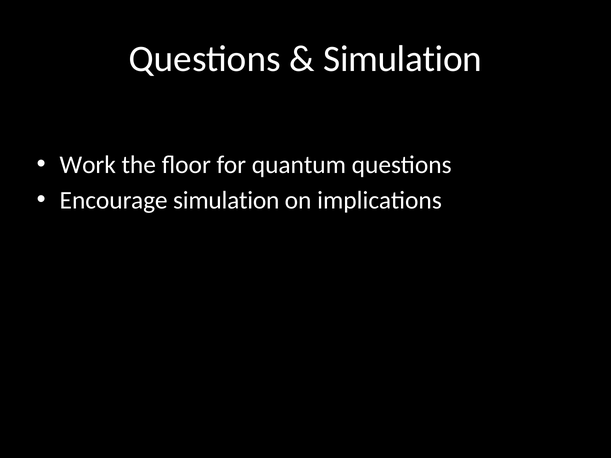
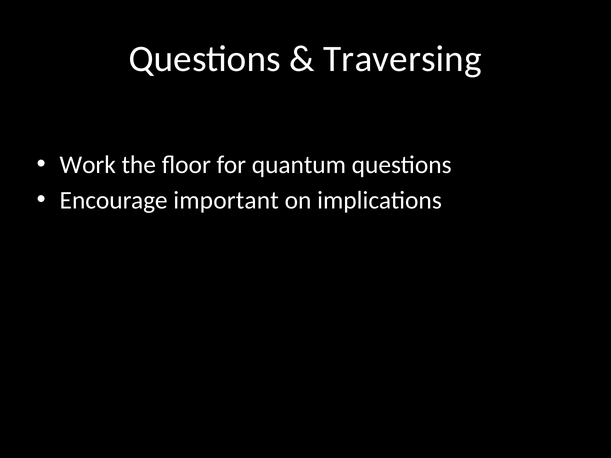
Simulation: Simulation -> Traversing (402, 59)
Encourage simulation: simulation -> important (226, 200)
